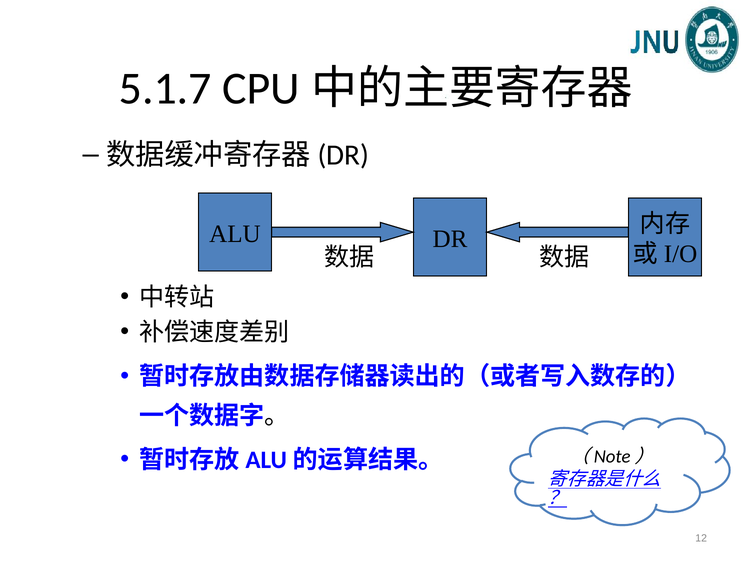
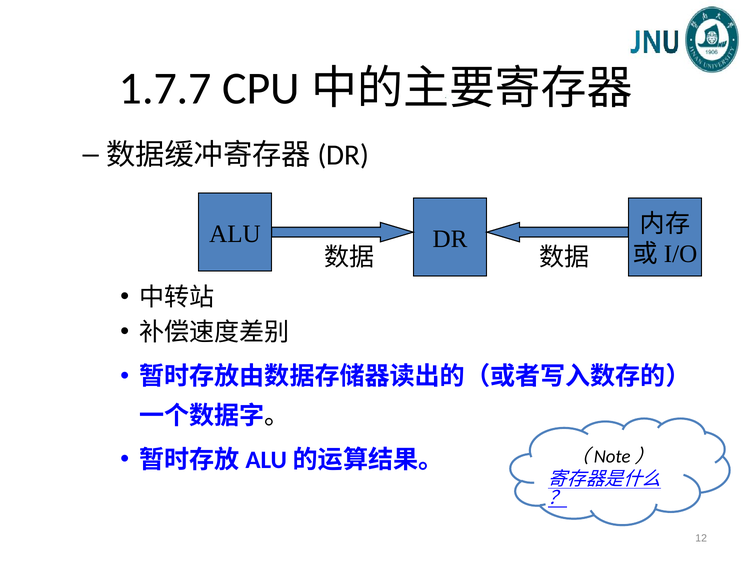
5.1.7: 5.1.7 -> 1.7.7 (165, 88)
